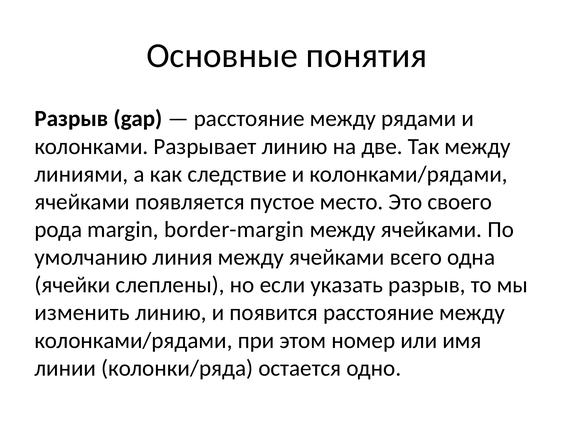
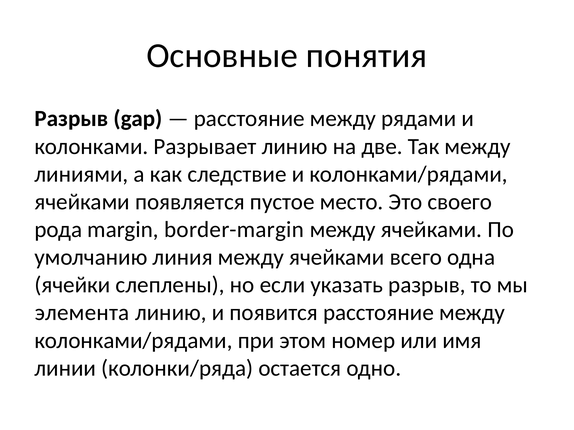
изменить: изменить -> элемента (82, 313)
